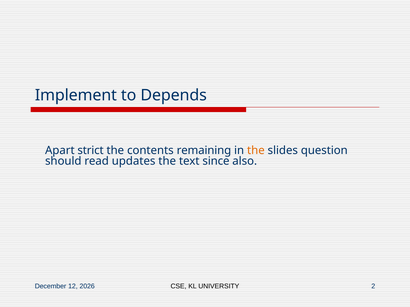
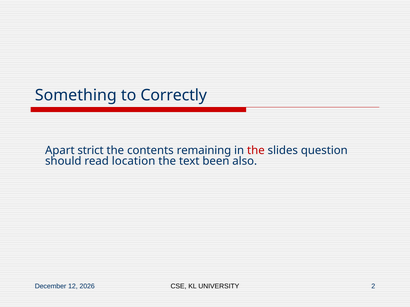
Implement: Implement -> Something (76, 95)
Depends: Depends -> Correctly (174, 95)
the colour: orange -> red (256, 151)
updates: updates -> location (134, 161)
since: since -> been (216, 161)
